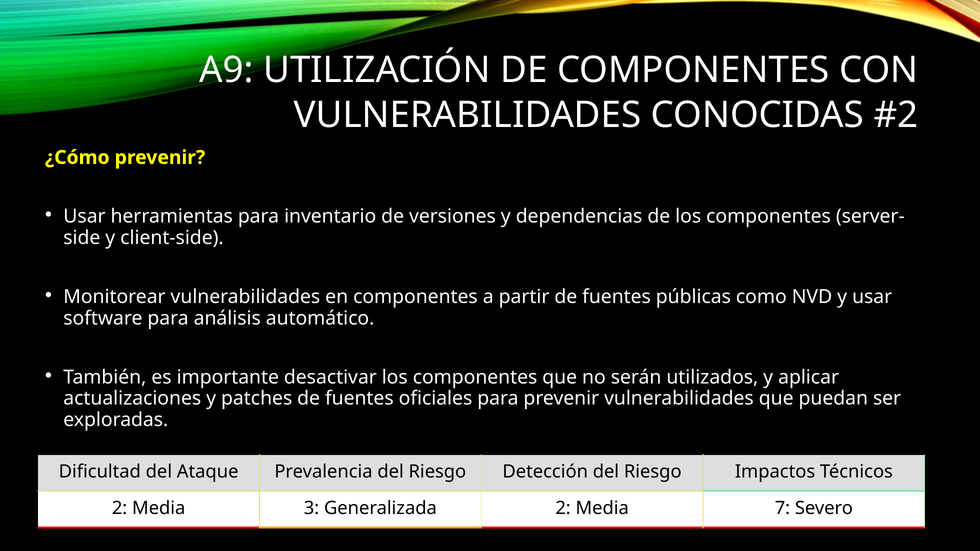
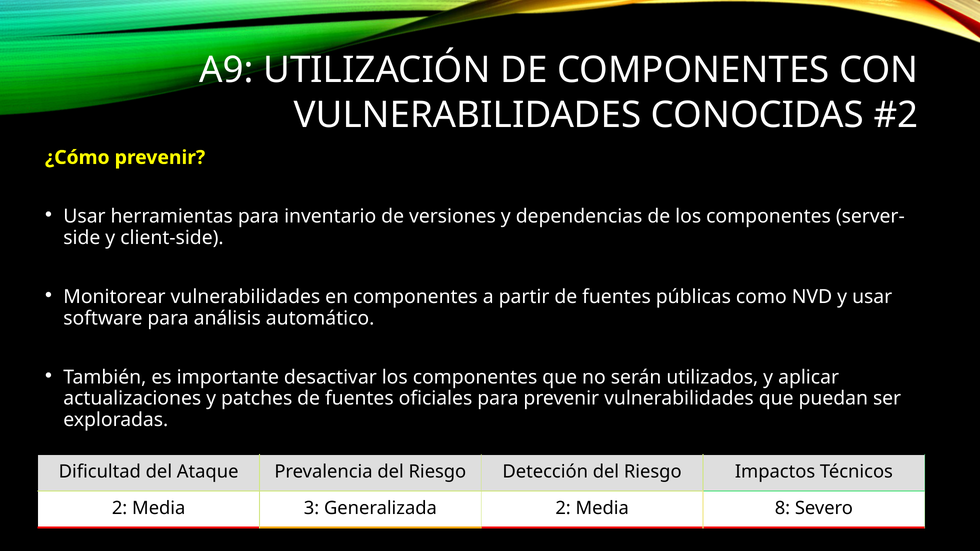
7: 7 -> 8 (782, 508)
